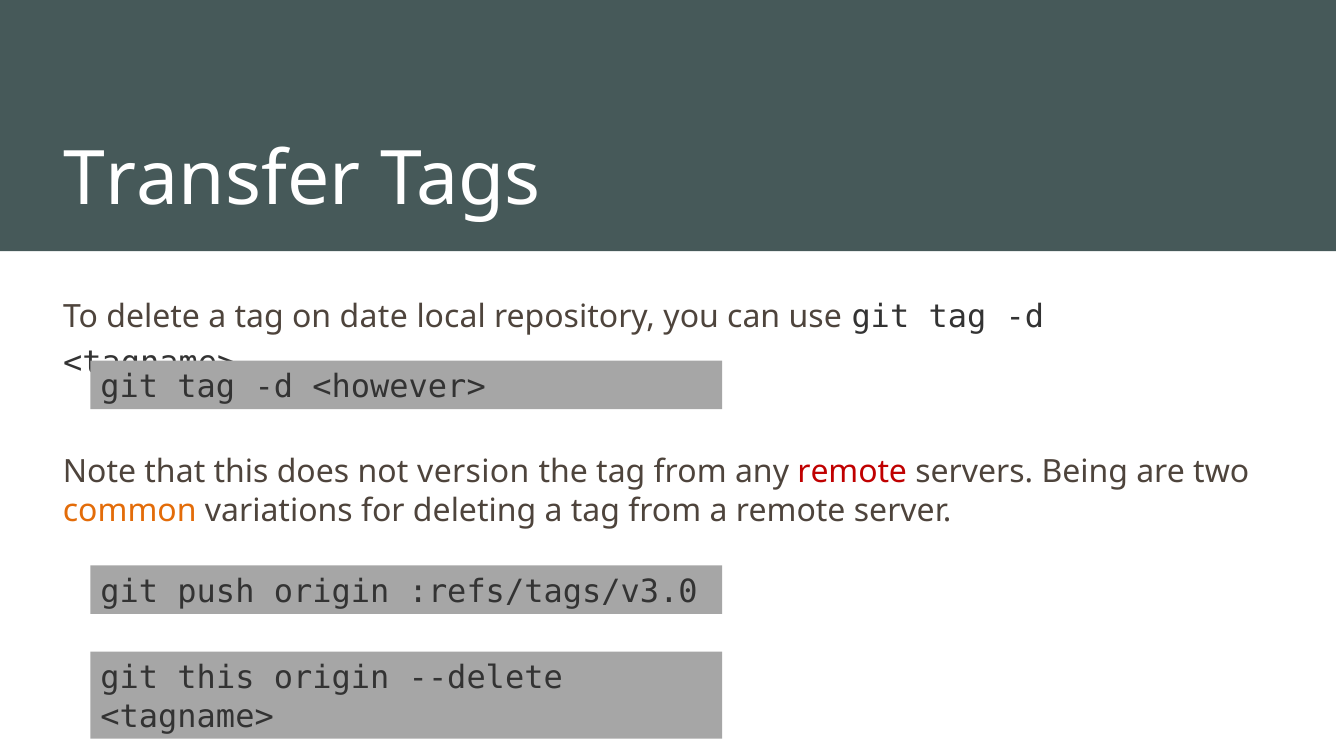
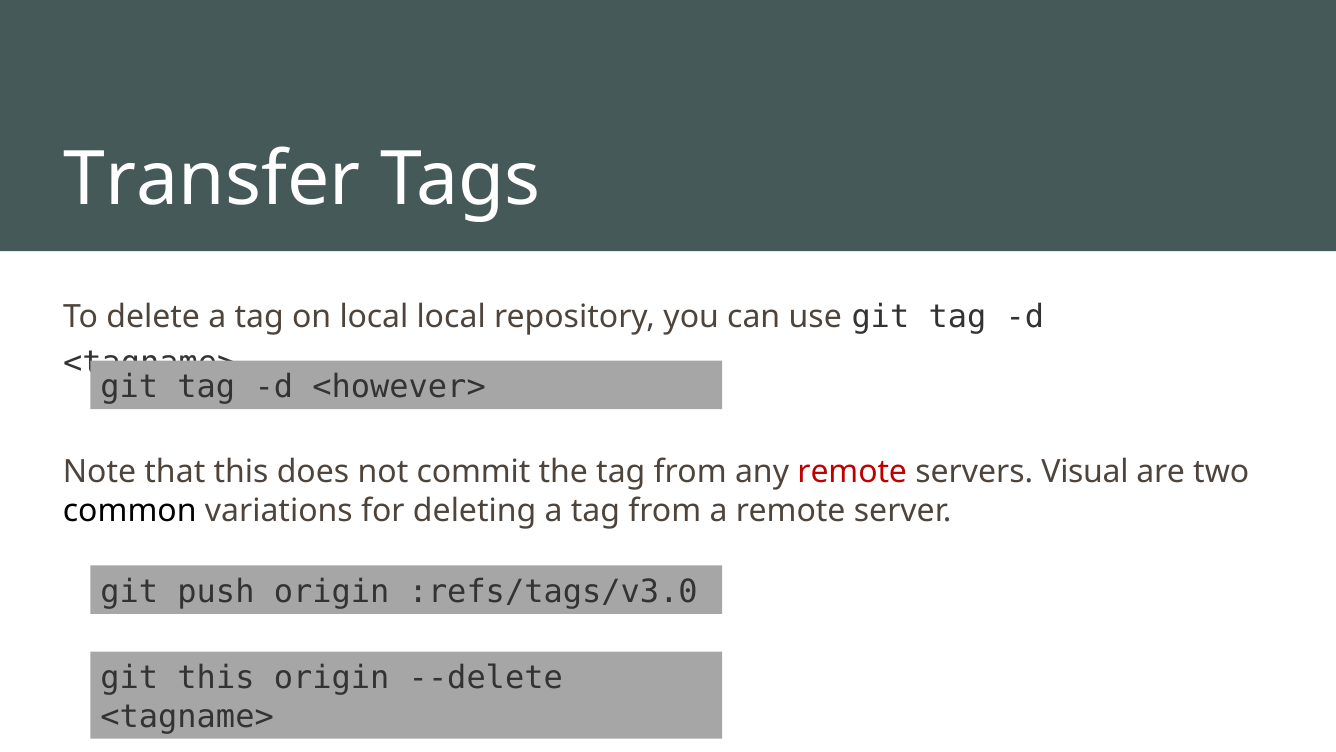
on date: date -> local (374, 317)
version: version -> commit (473, 472)
Being: Being -> Visual (1085, 472)
common colour: orange -> black (130, 510)
